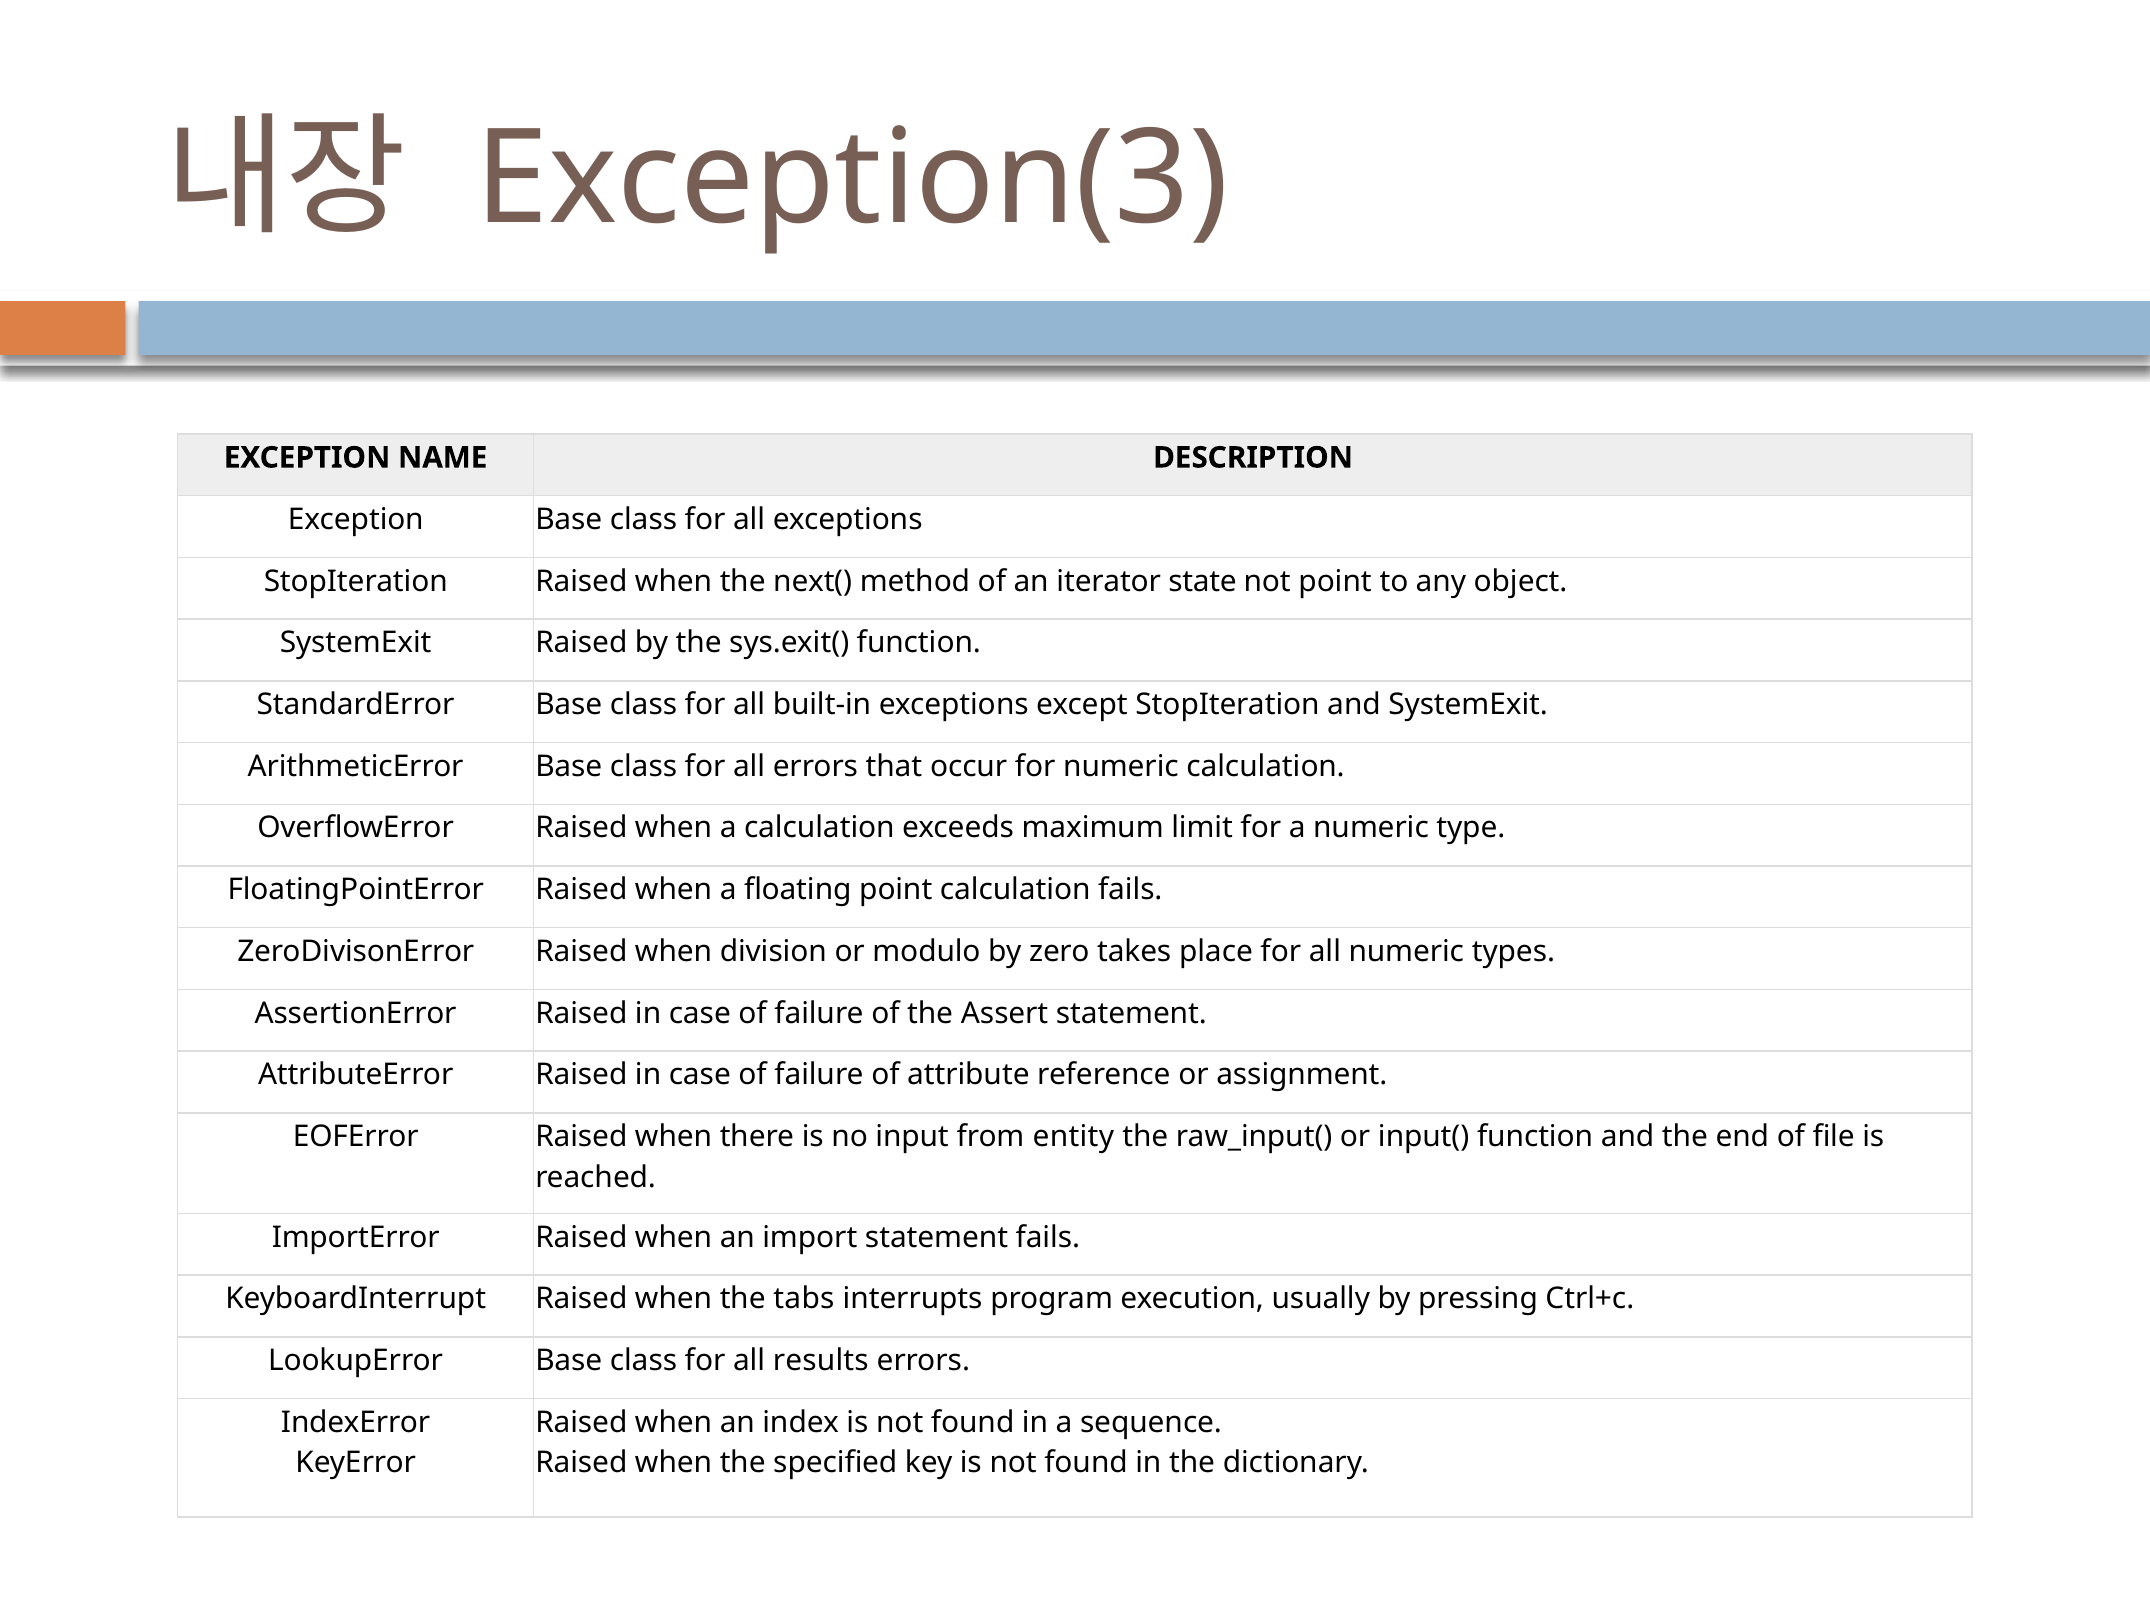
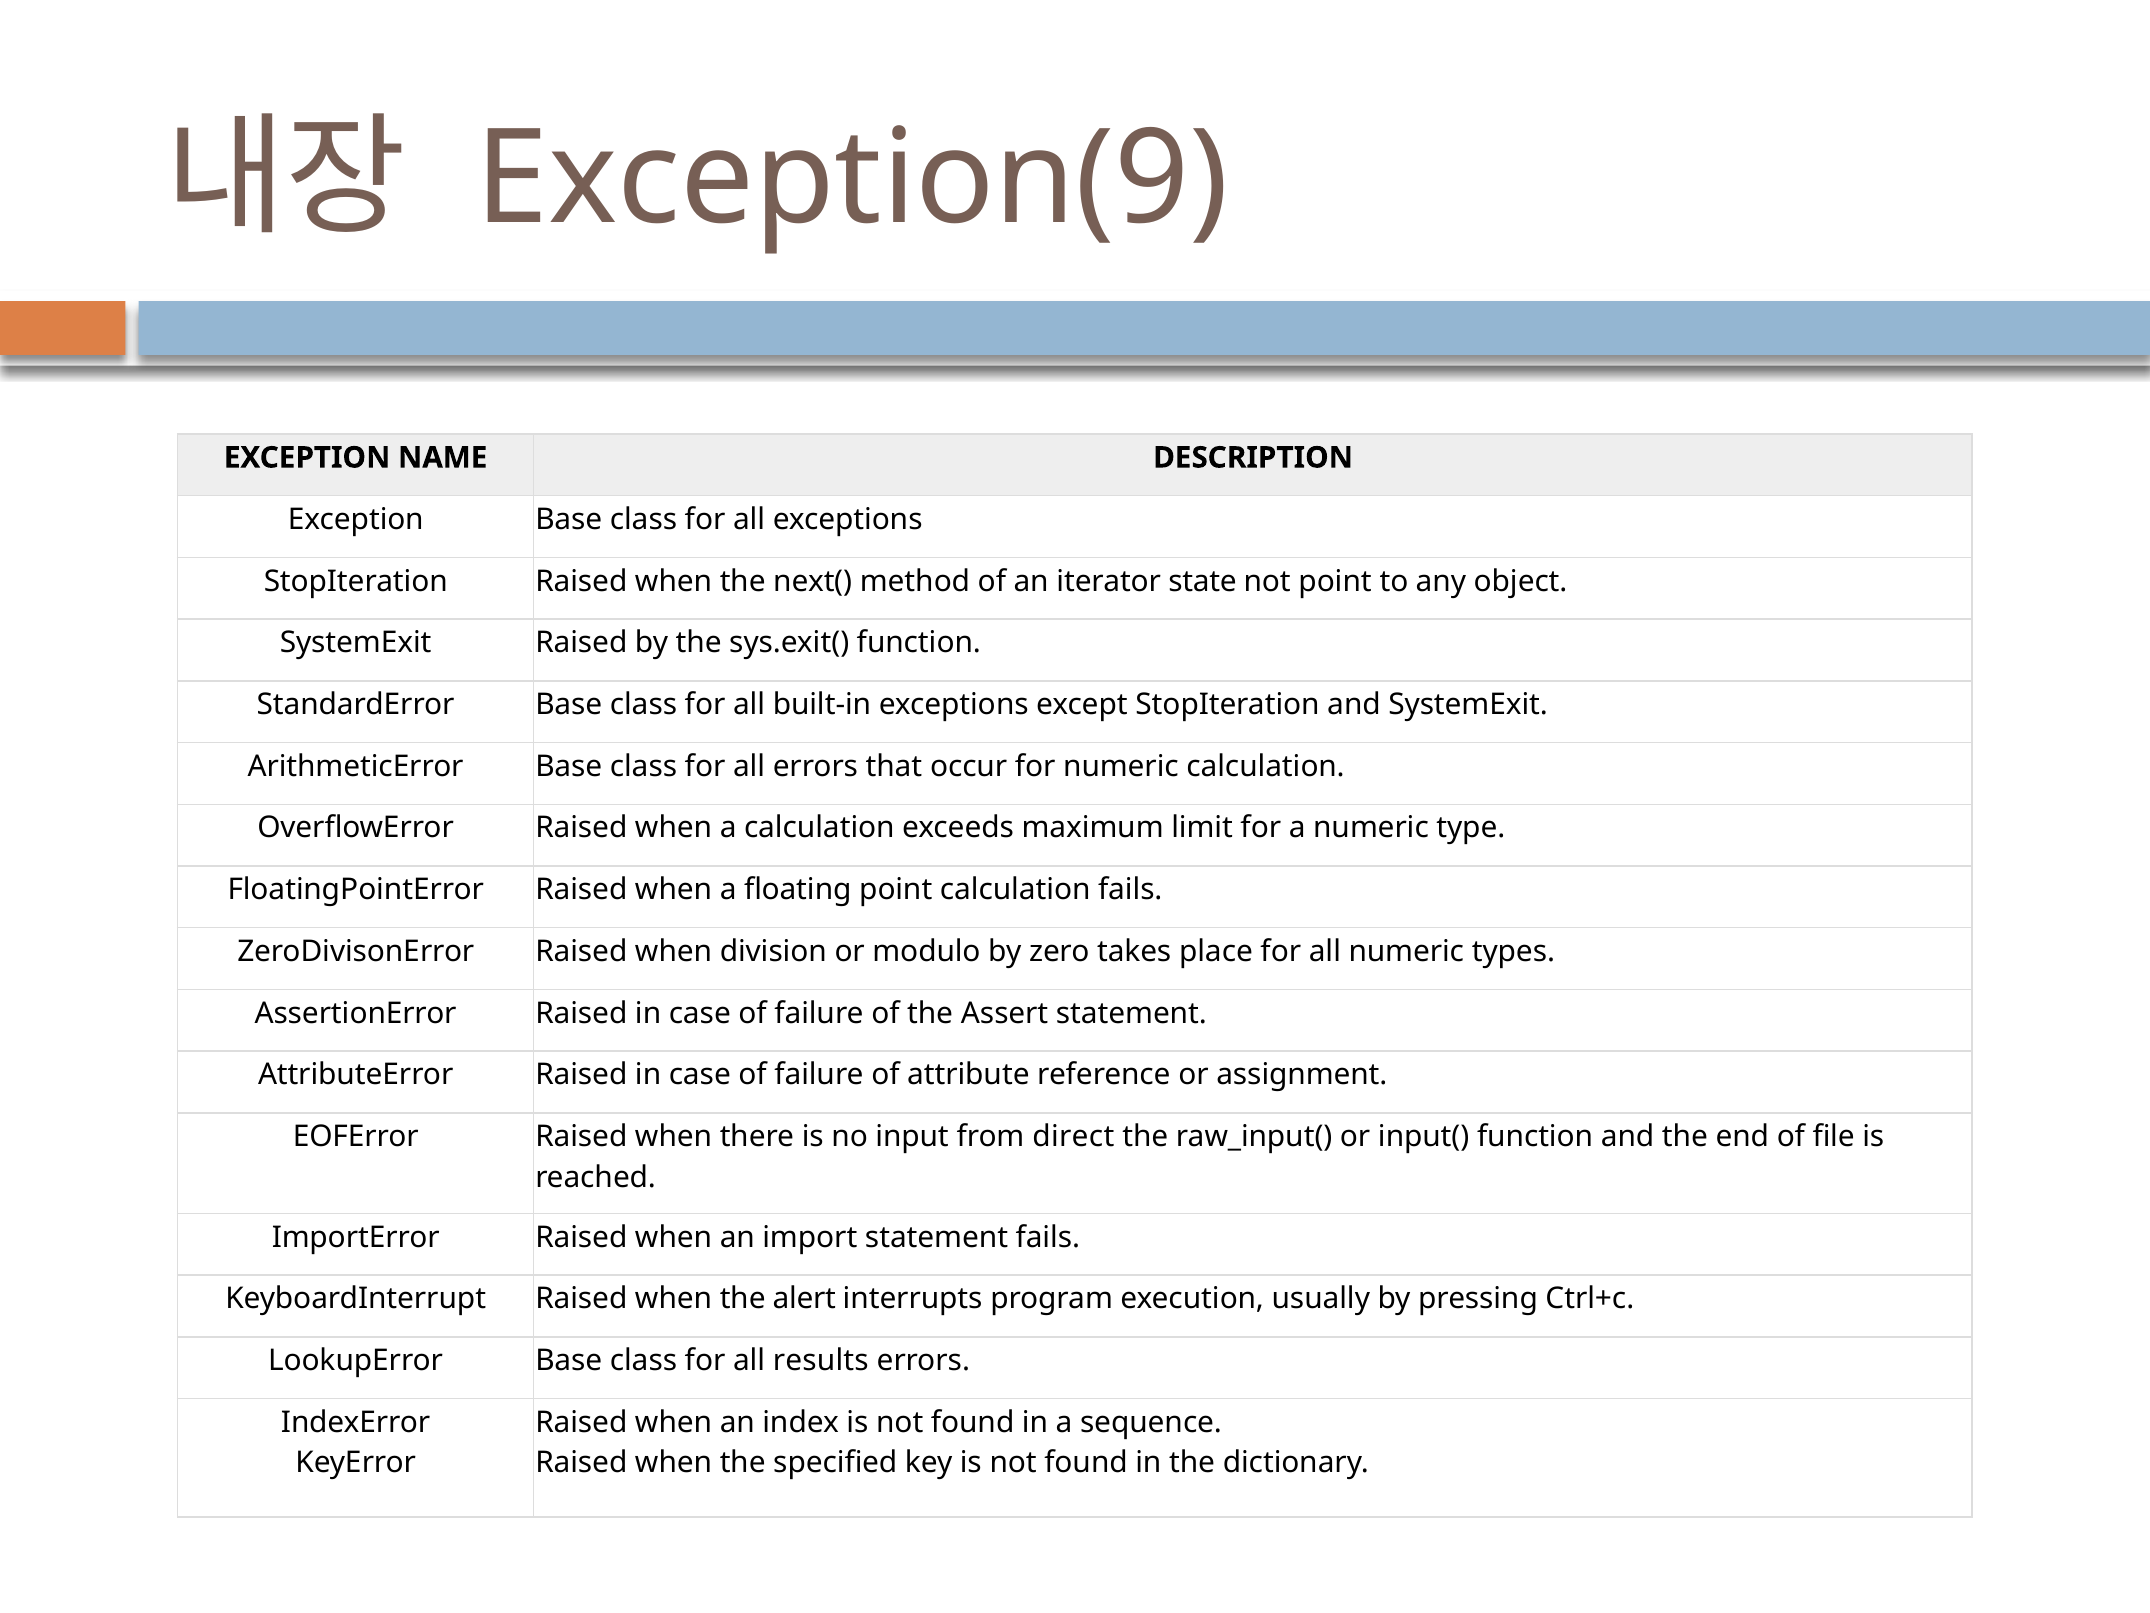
Exception(3: Exception(3 -> Exception(9 (852, 179)
entity: entity -> direct (1073, 1136)
tabs: tabs -> alert (804, 1299)
